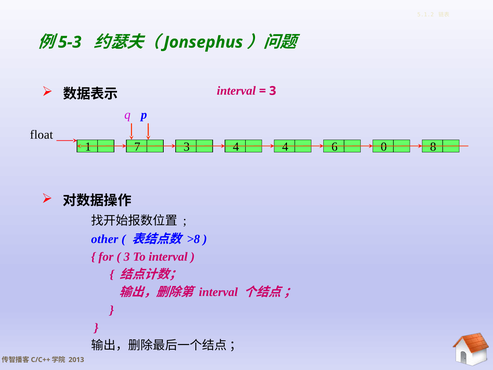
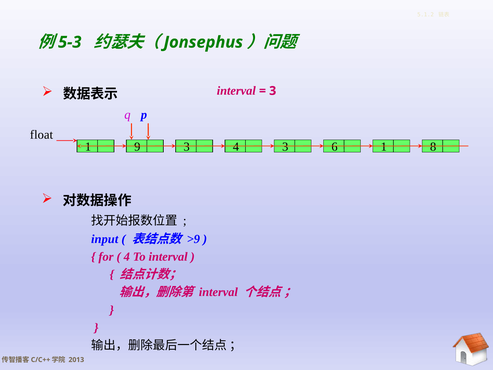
7: 7 -> 9 (137, 147)
4 4: 4 -> 3 (285, 147)
6 0: 0 -> 1 (384, 147)
other: other -> input (105, 239)
>8: >8 -> >9 (193, 239)
3: 3 -> 4 (127, 257)
